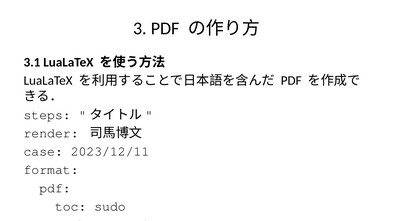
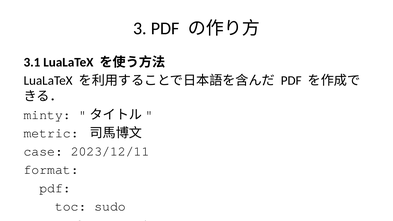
steps: steps -> minty (47, 115)
render: render -> metric (51, 133)
